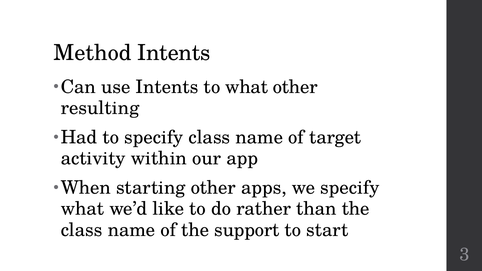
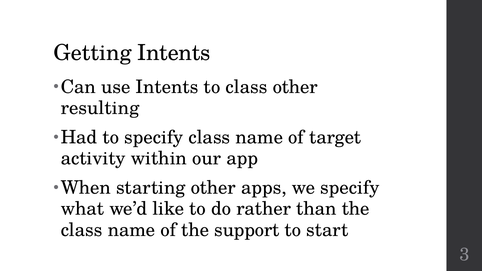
Method: Method -> Getting (93, 53)
to what: what -> class (246, 87)
